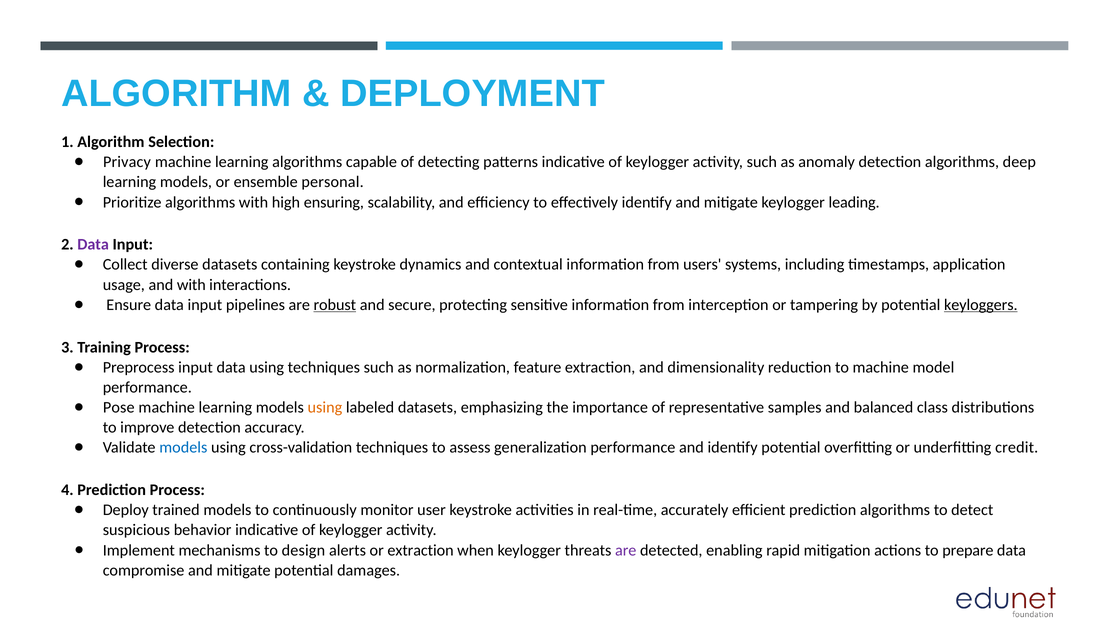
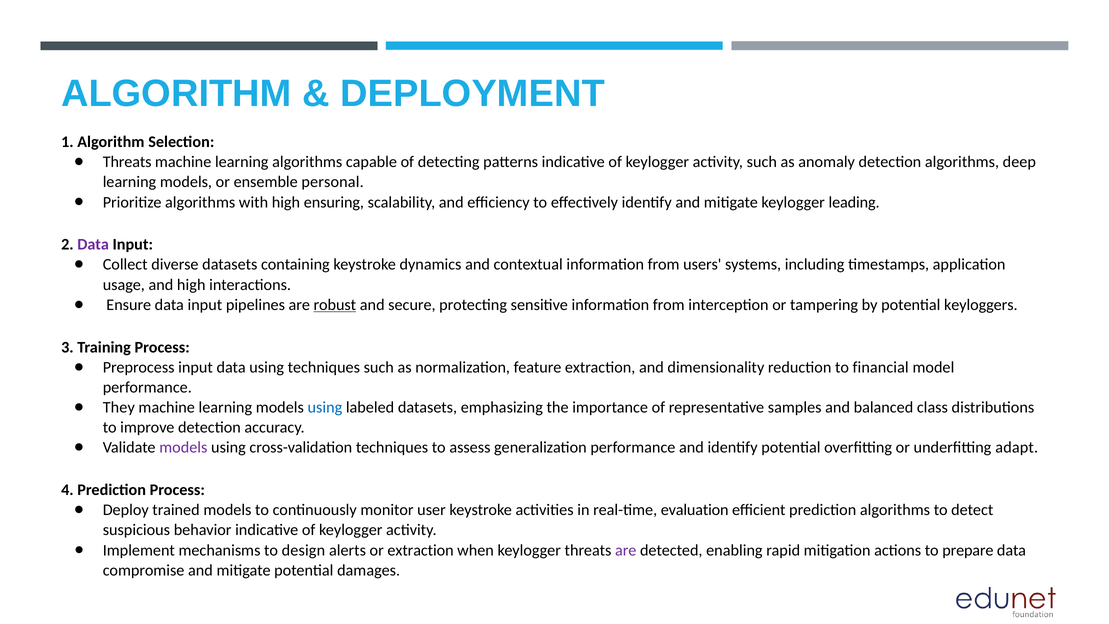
Privacy: Privacy -> Threats (127, 162)
and with: with -> high (191, 285)
keyloggers underline: present -> none (981, 305)
to machine: machine -> financial (881, 367)
Pose: Pose -> They (119, 407)
using colour: orange -> blue (325, 407)
models colour: blue -> purple (183, 447)
credit: credit -> adapt (1017, 447)
accurately: accurately -> evaluation (695, 510)
